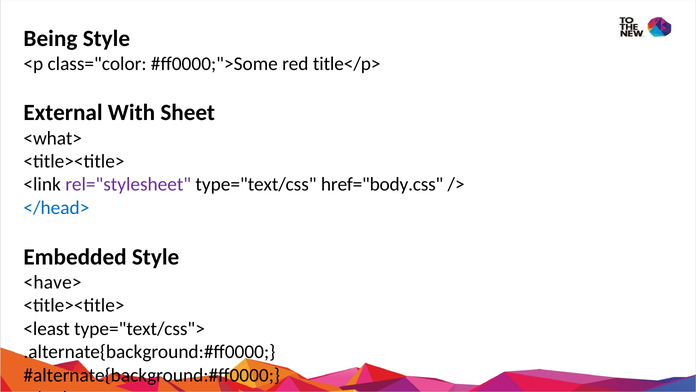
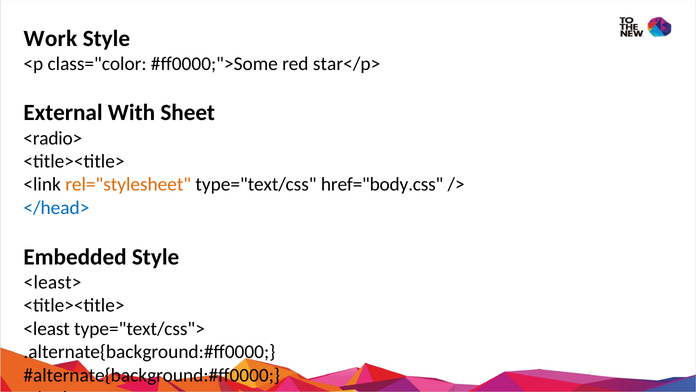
Being: Being -> Work (50, 38)
title</p>: title</p> -> star</p> (347, 64)
<what>: <what> -> <radio> (53, 138)
rel="stylesheet colour: purple -> orange (128, 184)
<have>: <have> -> <least> (53, 282)
